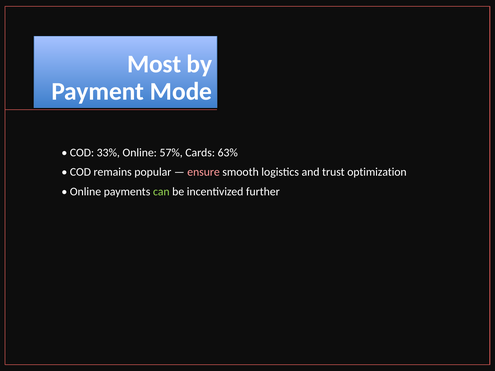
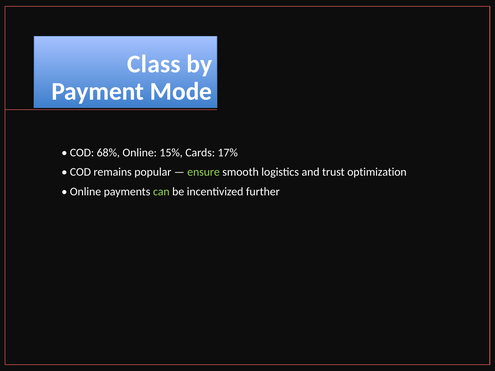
Most: Most -> Class (154, 64)
33%: 33% -> 68% (108, 153)
57%: 57% -> 15% (171, 153)
63%: 63% -> 17% (228, 153)
ensure colour: pink -> light green (204, 172)
